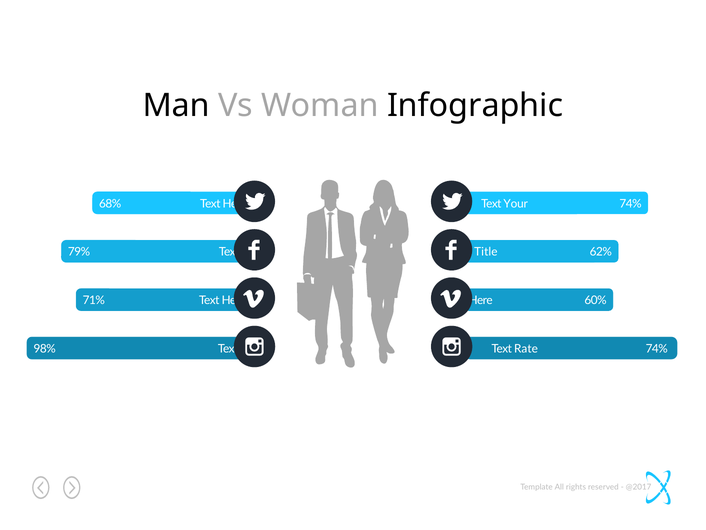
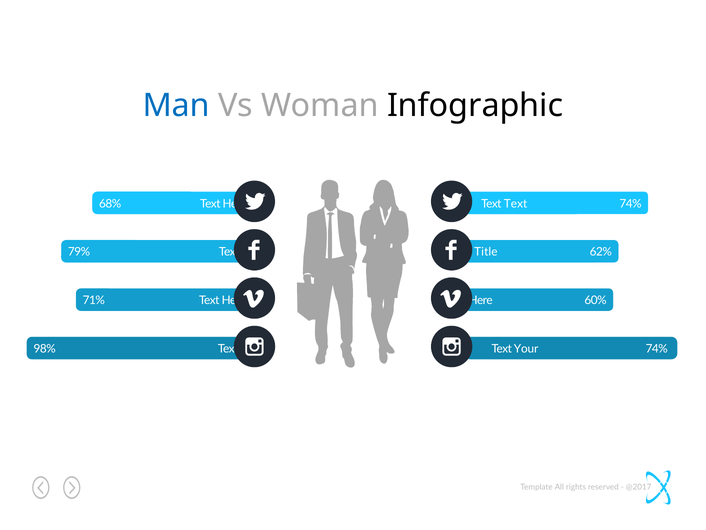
Man colour: black -> blue (176, 105)
Text Your: Your -> Text (516, 204)
Rate: Rate -> Your (526, 349)
